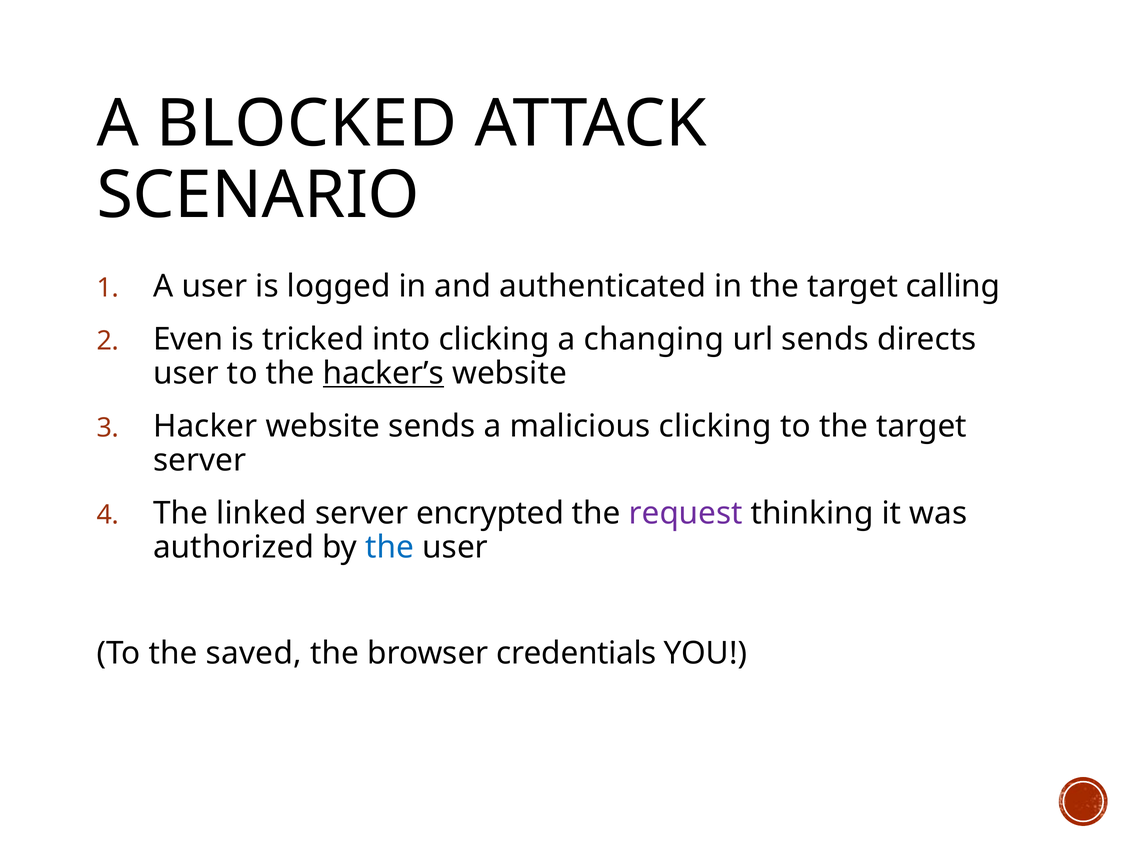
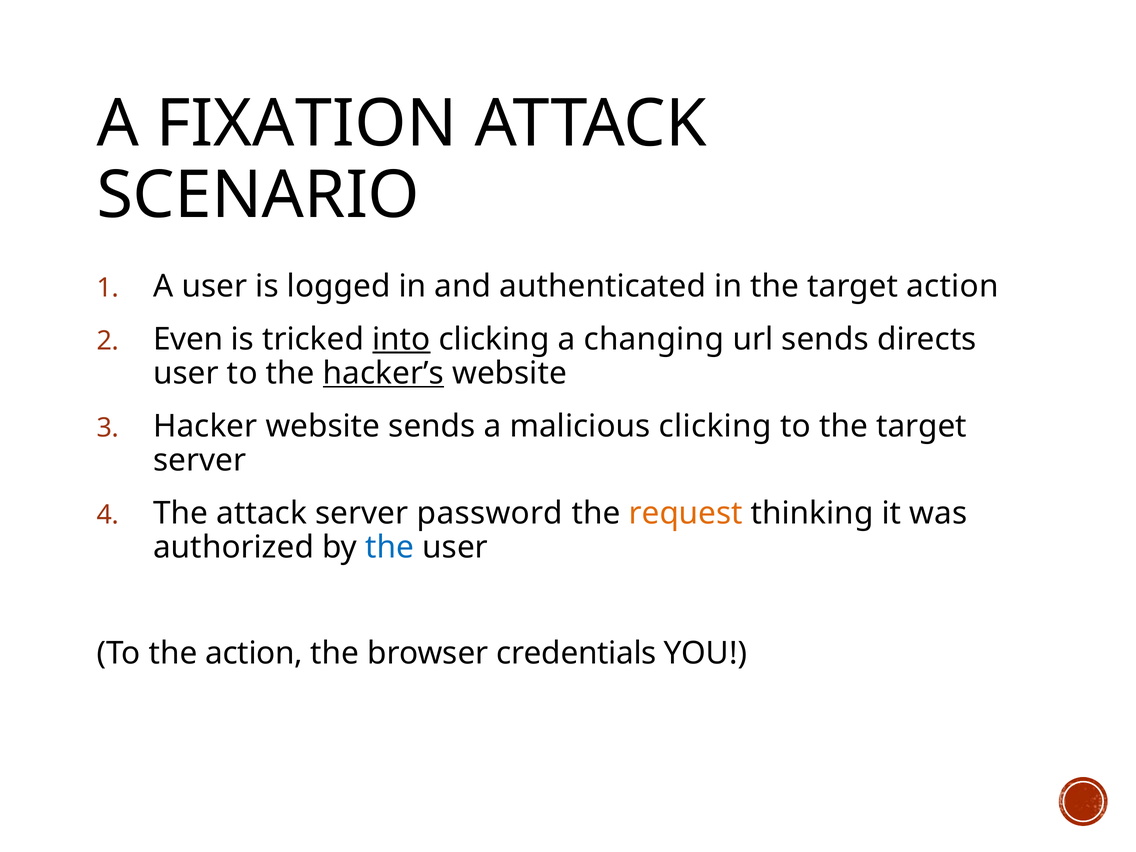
BLOCKED: BLOCKED -> FIXATION (307, 124)
target calling: calling -> action (953, 286)
into underline: none -> present (401, 339)
The linked: linked -> attack (262, 513)
encrypted: encrypted -> password (490, 513)
request colour: purple -> orange (686, 513)
the saved: saved -> action (254, 653)
